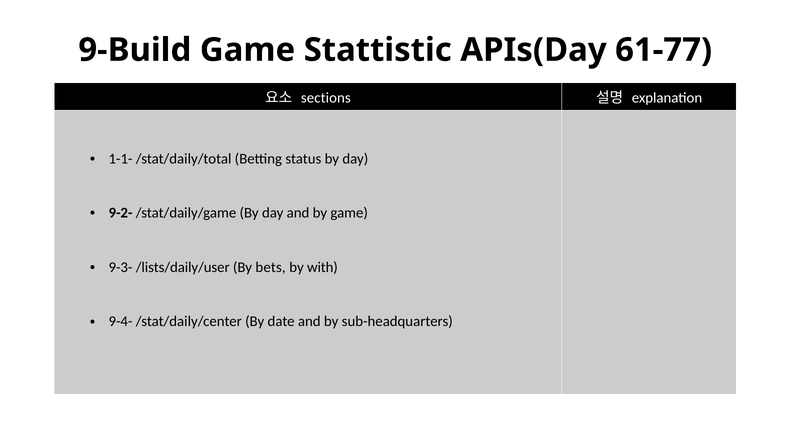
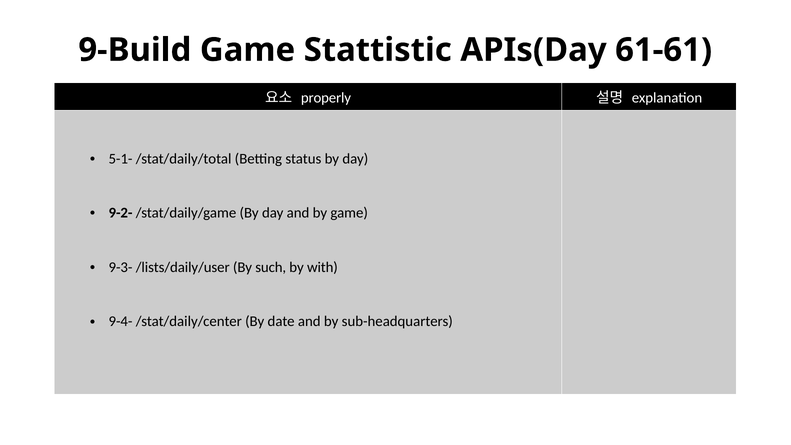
61-77: 61-77 -> 61-61 (664, 50)
sections: sections -> properly (326, 98)
1-1-: 1-1- -> 5-1- (121, 159)
bets: bets -> such (271, 267)
